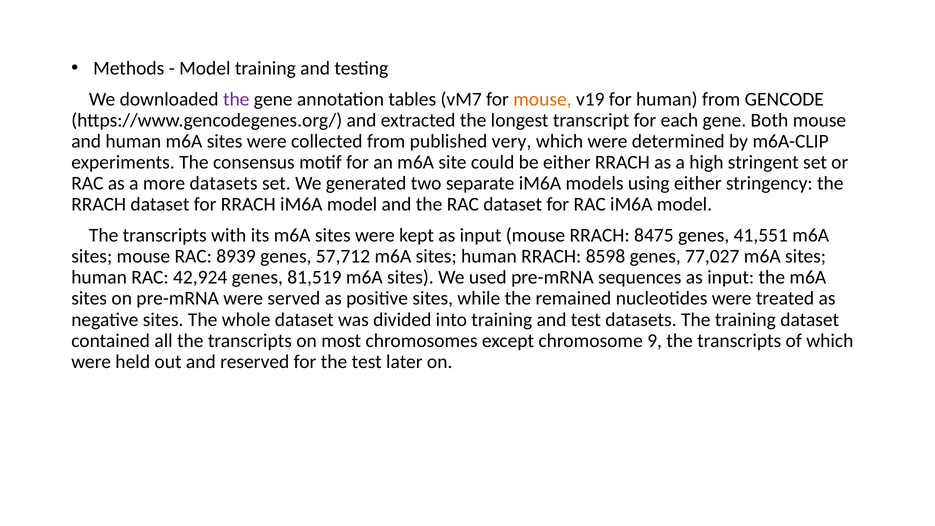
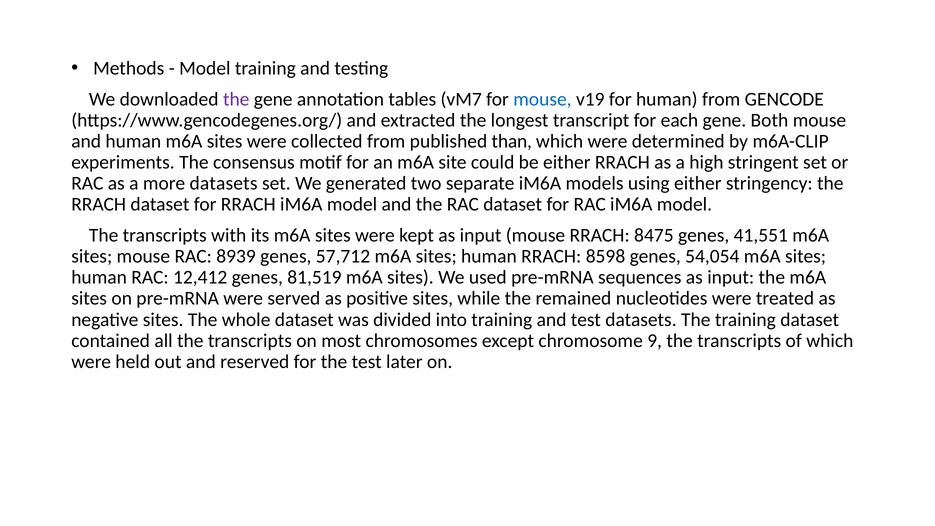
mouse colour: orange -> blue (542, 99)
very: very -> than (512, 141)
77,027: 77,027 -> 54,054 (712, 256)
42,924: 42,924 -> 12,412 (200, 277)
